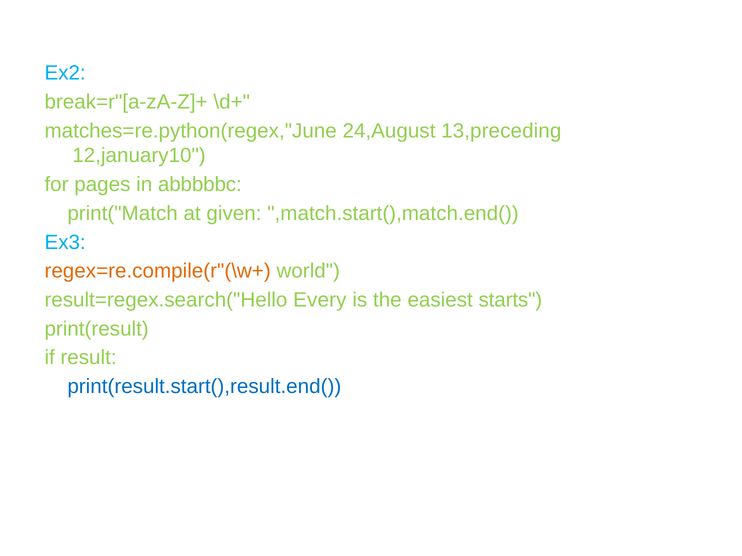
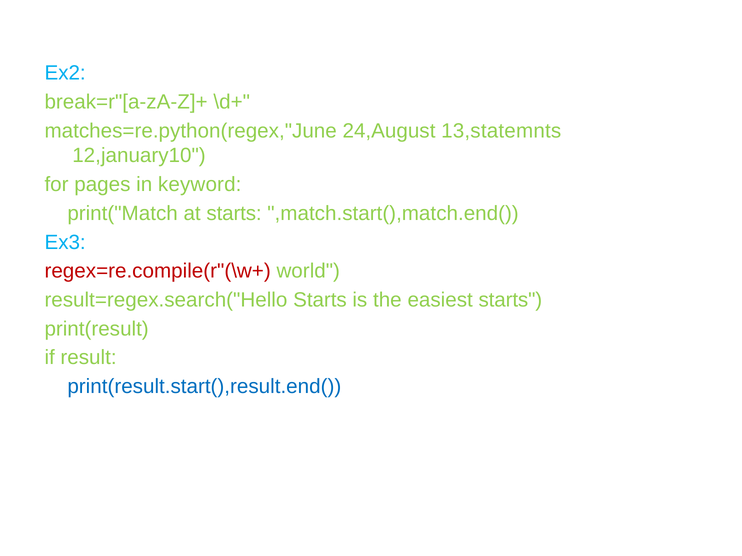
13,preceding: 13,preceding -> 13,statemnts (501, 131)
abbbbbc: abbbbbc -> keyword (200, 185)
at given: given -> starts (234, 214)
regex=re.compile(r"(\w+ colour: orange -> red (158, 271)
result=regex.search("Hello Every: Every -> Starts (320, 300)
